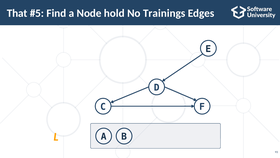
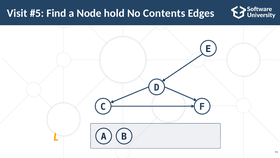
That: That -> Visit (17, 13)
Trainings: Trainings -> Contents (164, 13)
